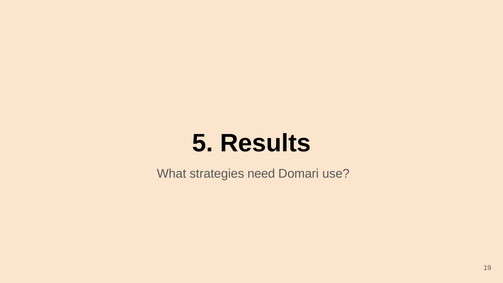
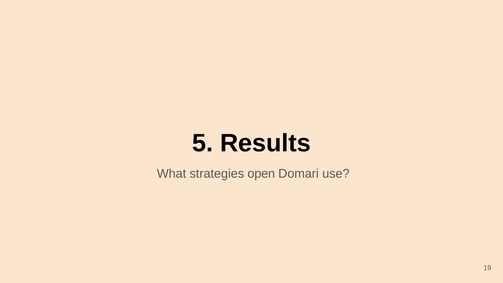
need: need -> open (261, 174)
